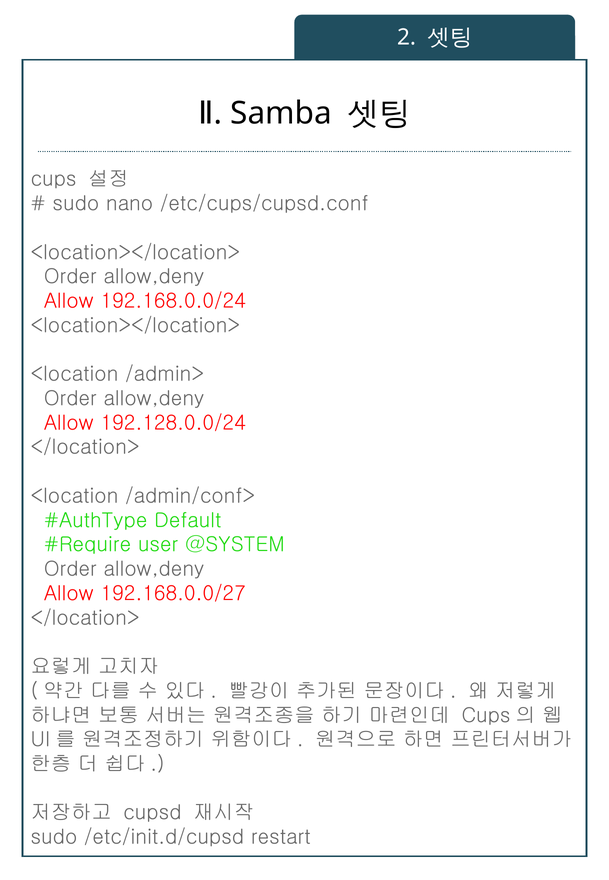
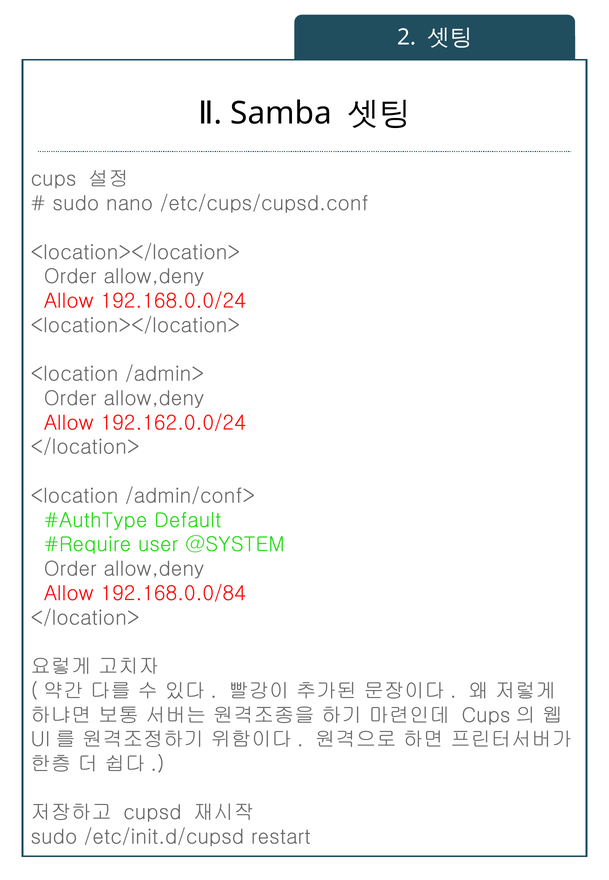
192.128.0.0/24: 192.128.0.0/24 -> 192.162.0.0/24 (173, 423)
192.168.0.0/27: 192.168.0.0/27 -> 192.168.0.0/84 (173, 593)
